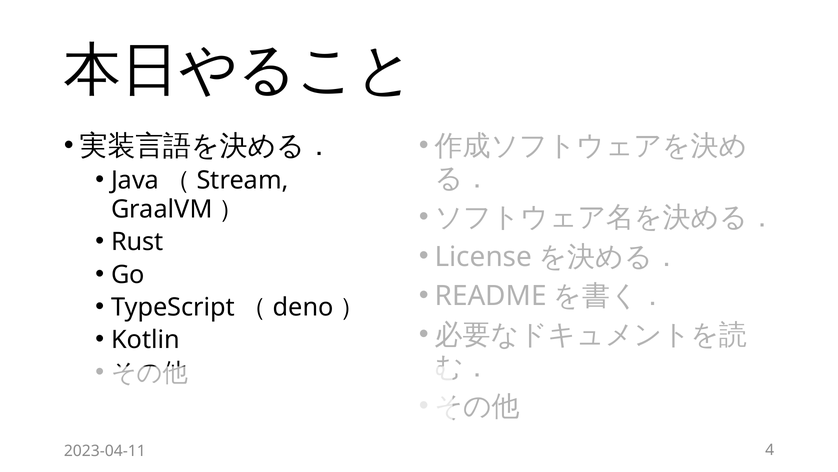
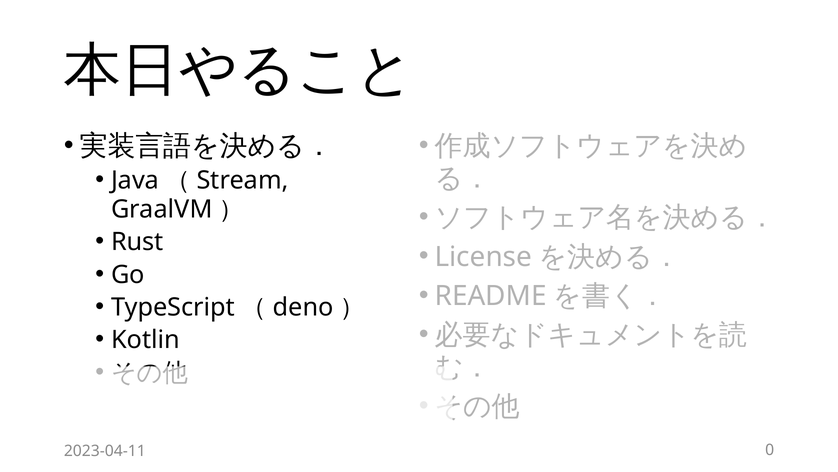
4: 4 -> 0 (770, 449)
